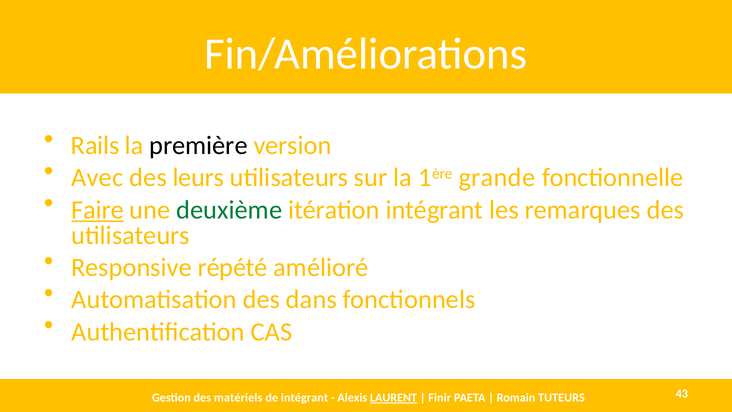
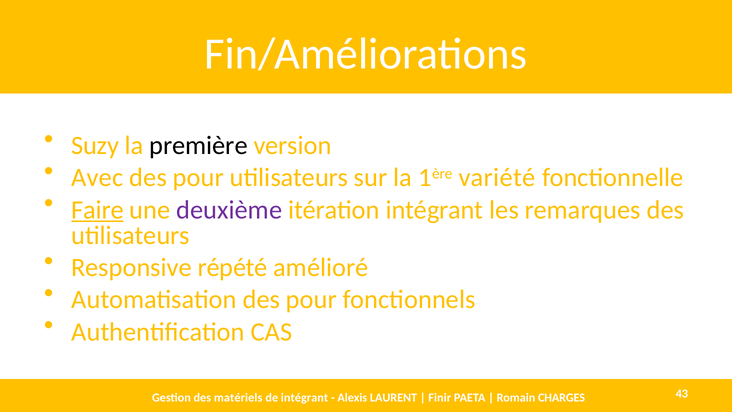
Rails: Rails -> Suzy (95, 145)
leurs: leurs -> pour (198, 178)
grande: grande -> variété (497, 178)
deuxième colour: green -> purple (229, 210)
Automatisation des dans: dans -> pour (311, 299)
LAURENT underline: present -> none (394, 398)
TUTEURS: TUTEURS -> CHARGES (562, 398)
